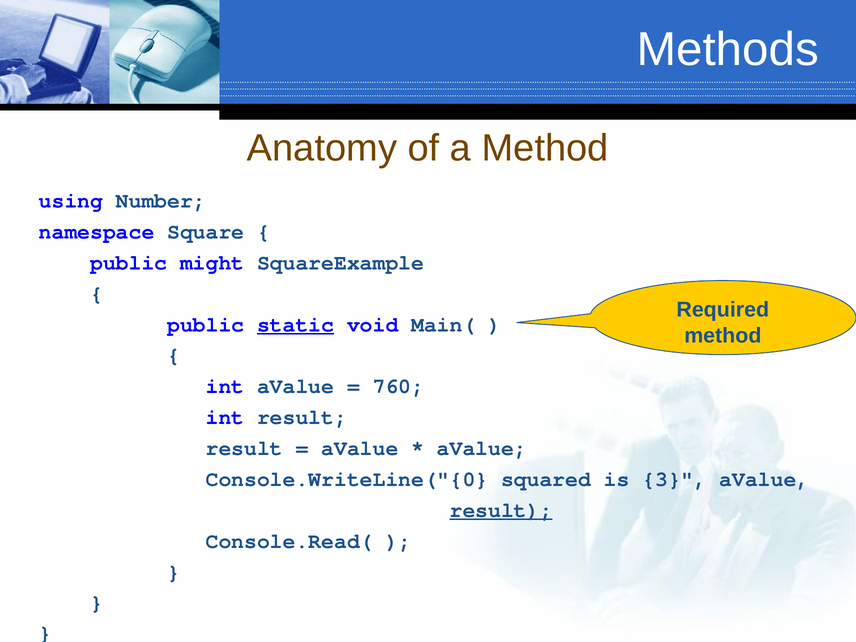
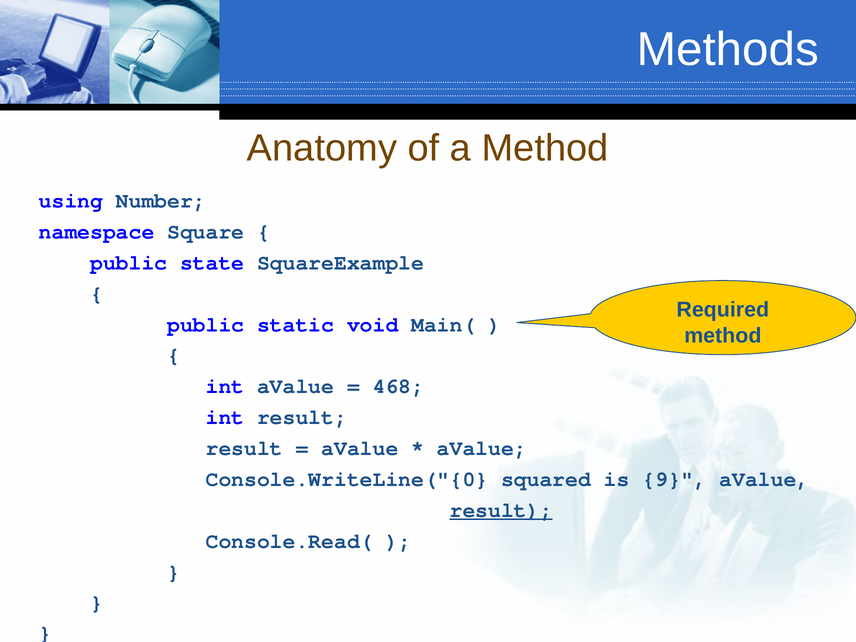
might: might -> state (212, 263)
static underline: present -> none (296, 324)
760: 760 -> 468 (398, 386)
3: 3 -> 9 (674, 479)
